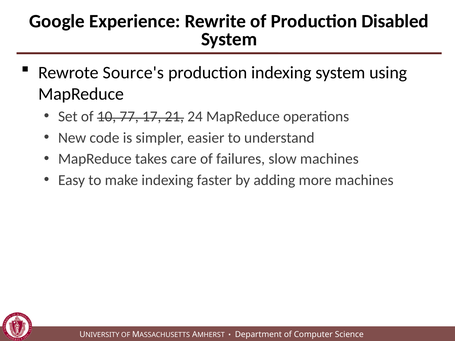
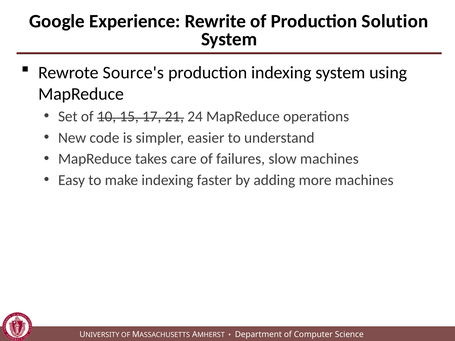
Disabled: Disabled -> Solution (395, 21)
77: 77 -> 15 (129, 117)
